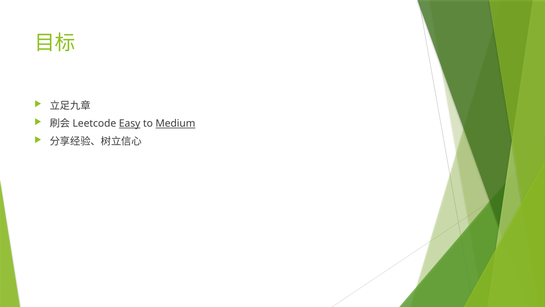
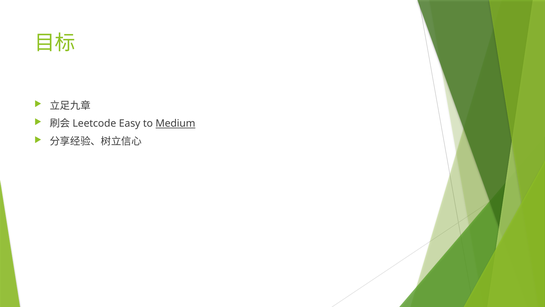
Easy underline: present -> none (130, 123)
